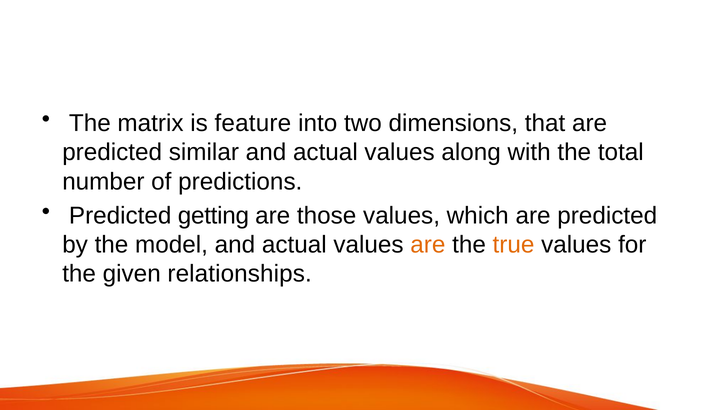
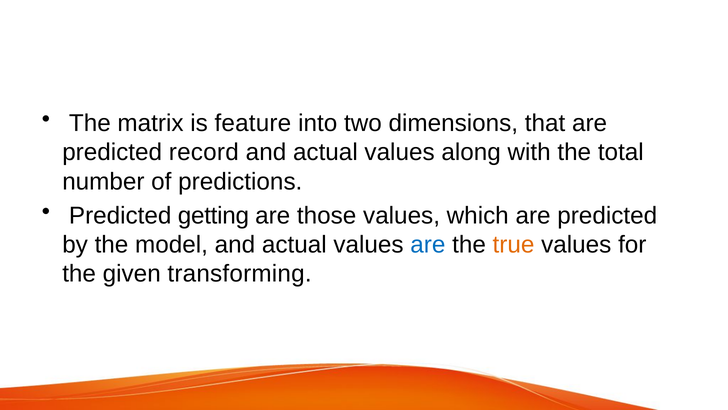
similar: similar -> record (204, 152)
are colour: orange -> blue (428, 244)
relationships: relationships -> transforming (240, 274)
